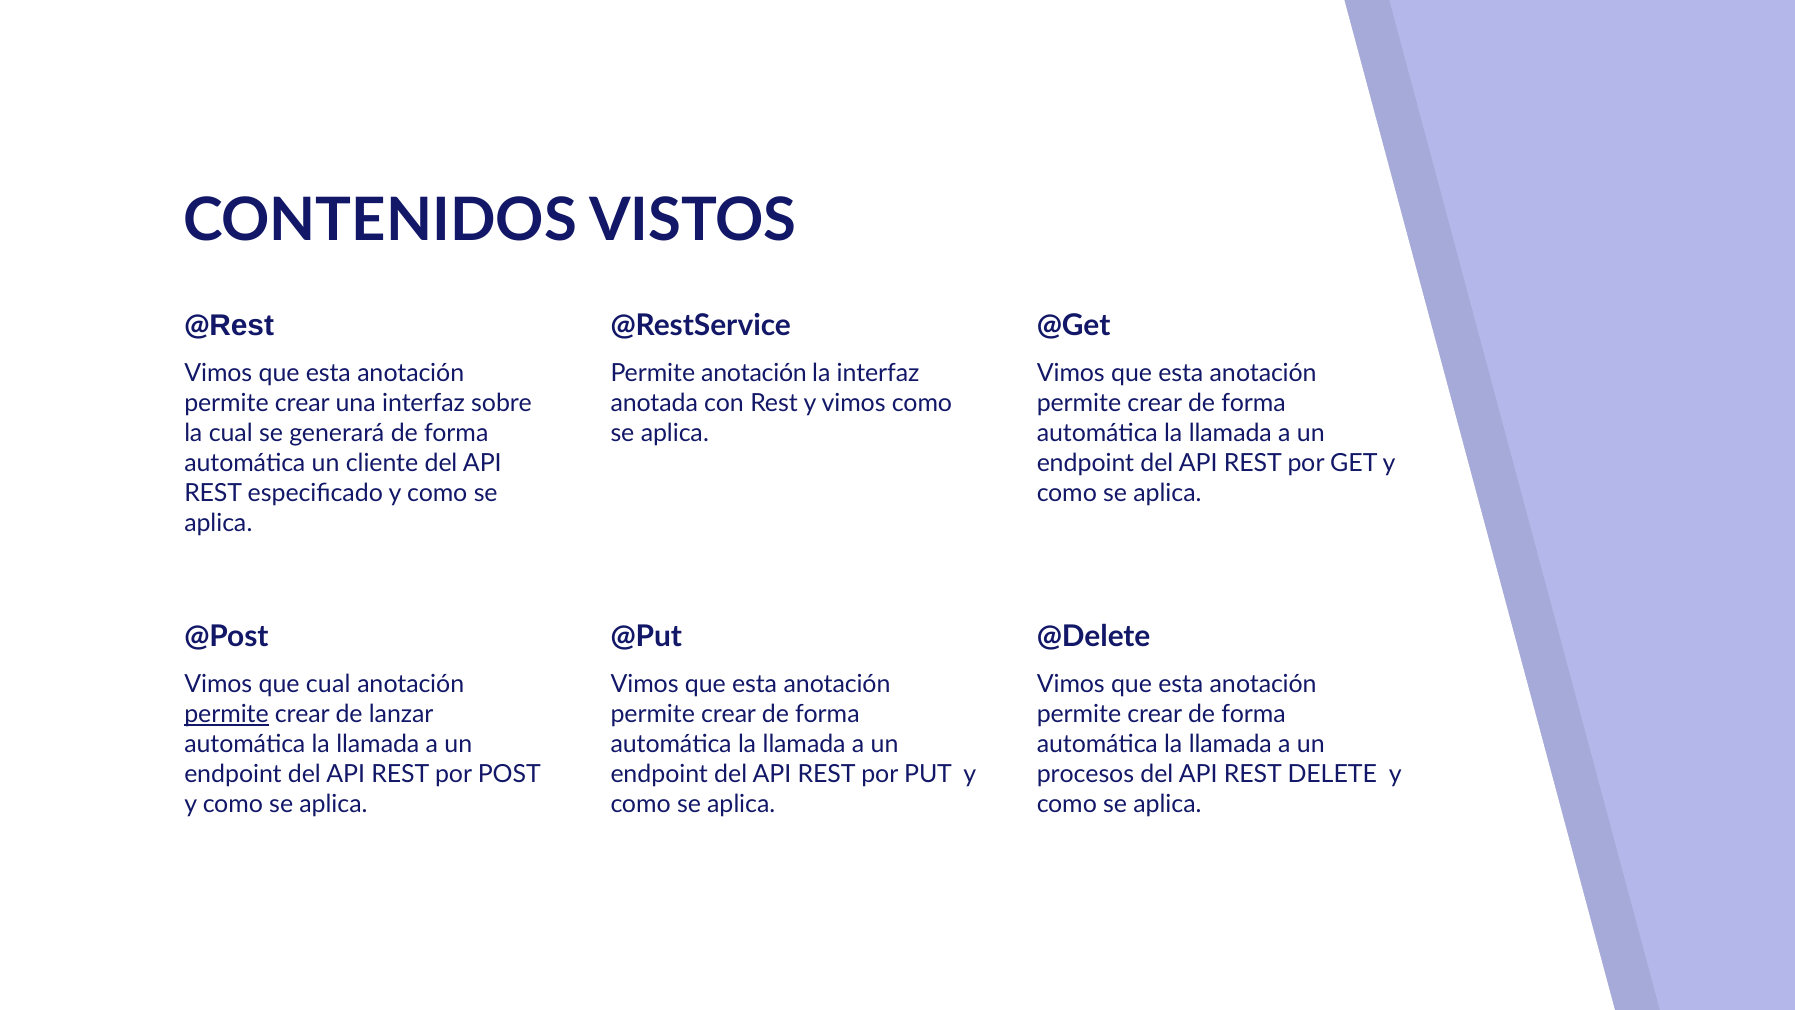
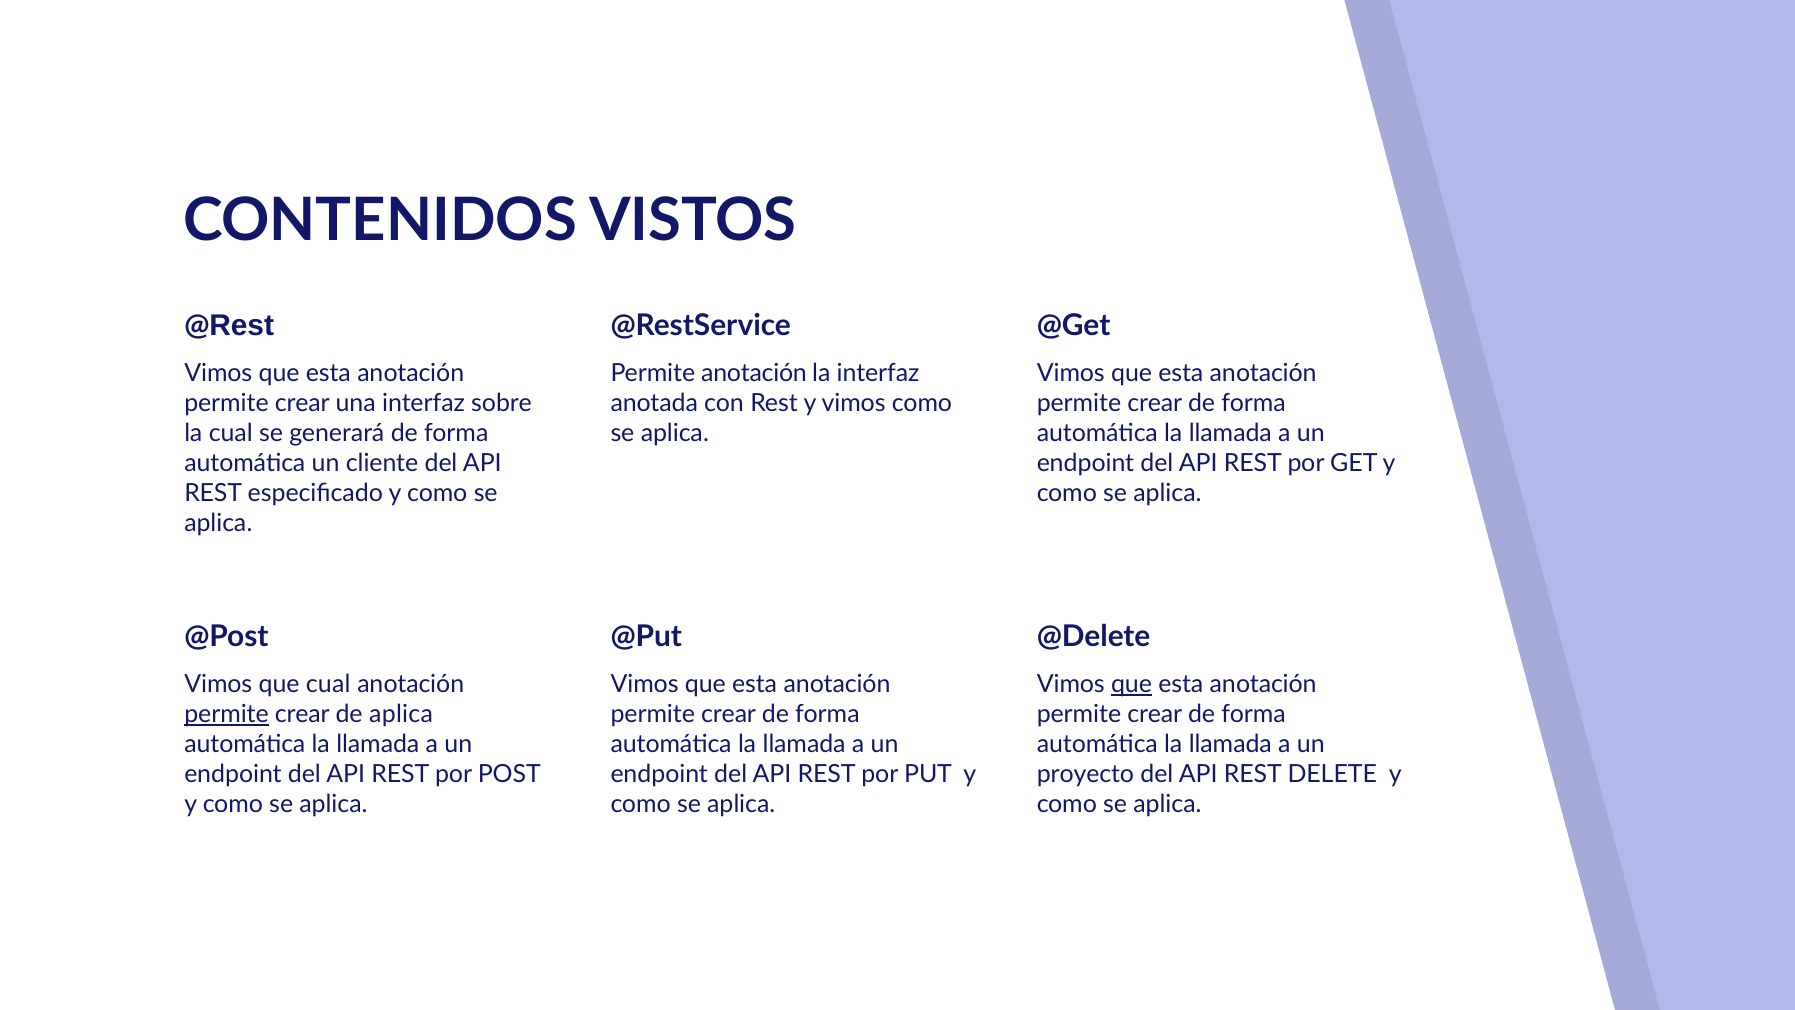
que underline: none -> present (1132, 684)
de lanzar: lanzar -> aplica (401, 714)
procesos: procesos -> proyecto (1085, 774)
